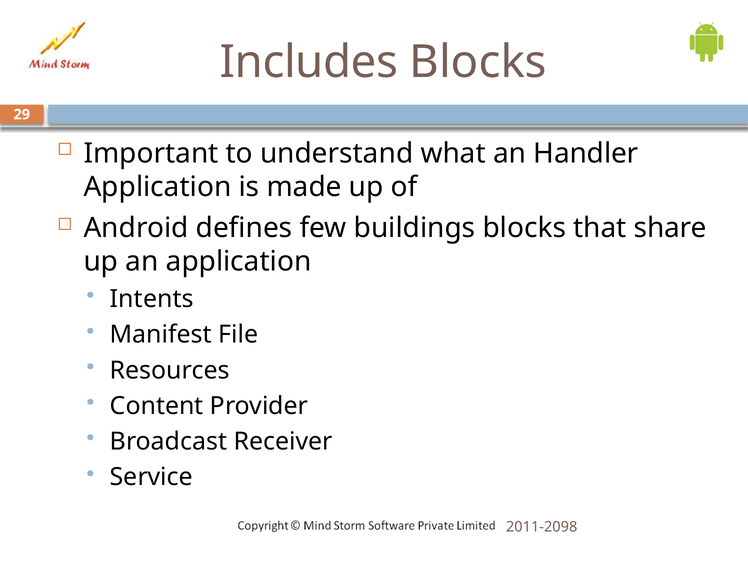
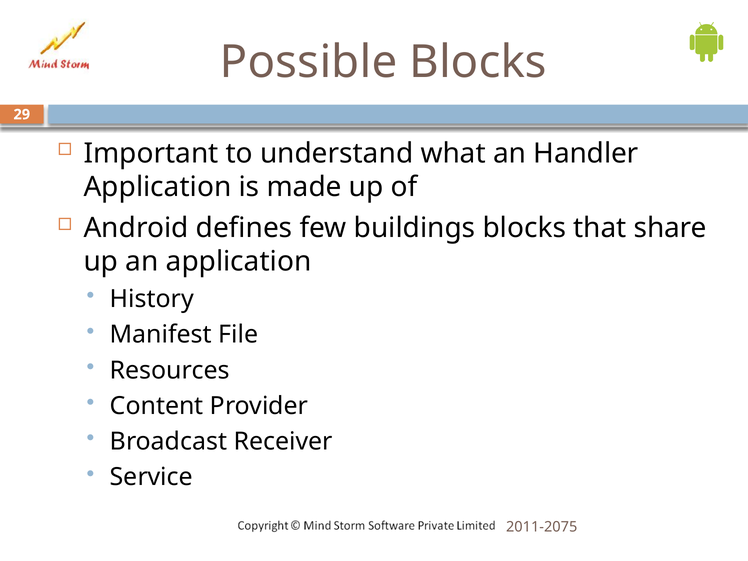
Includes: Includes -> Possible (309, 62)
Intents: Intents -> History (152, 299)
2011-2098: 2011-2098 -> 2011-2075 (542, 527)
